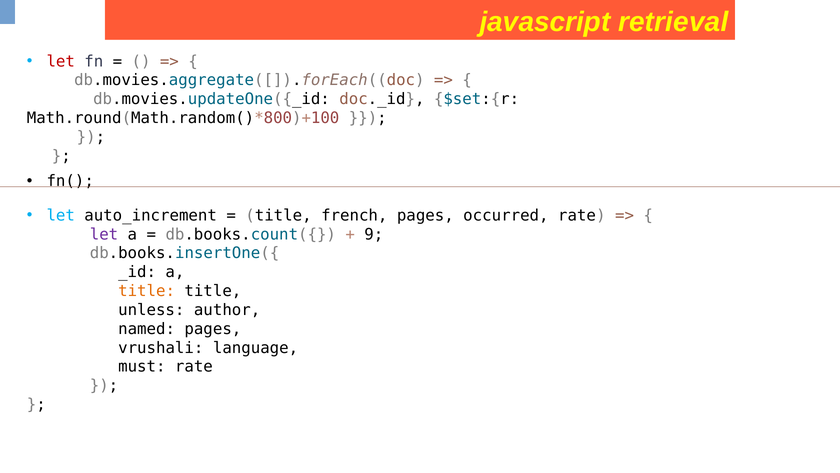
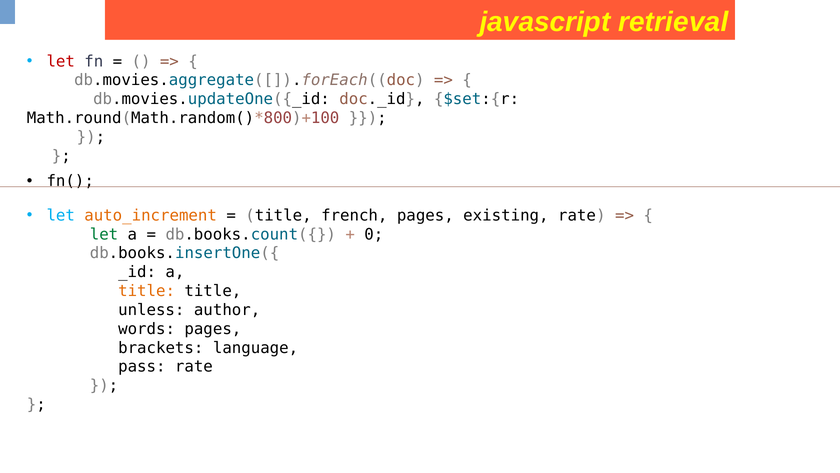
auto_increment colour: black -> orange (151, 215)
occurred: occurred -> existing (506, 215)
let colour: purple -> green (104, 234)
9: 9 -> 0 (374, 234)
named: named -> words (147, 329)
vrushali: vrushali -> brackets (161, 347)
must: must -> pass (142, 366)
